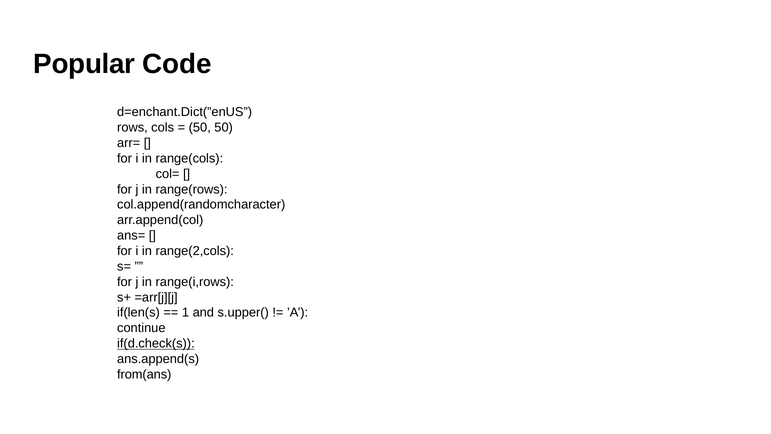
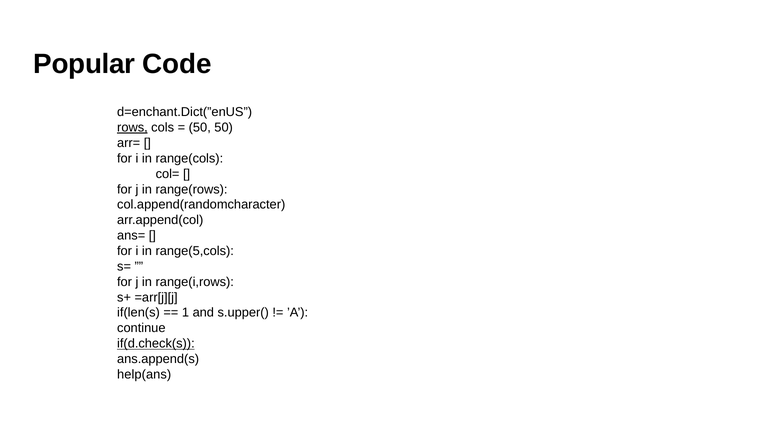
rows underline: none -> present (132, 128)
range(2,cols: range(2,cols -> range(5,cols (195, 251)
from(ans: from(ans -> help(ans (144, 374)
